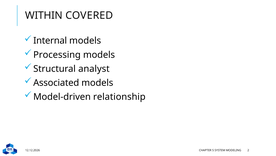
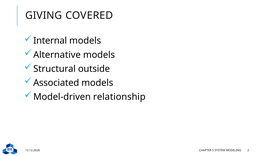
WITHIN: WITHIN -> GIVING (44, 15)
Processing: Processing -> Alternative (57, 55)
analyst: analyst -> outside (94, 68)
